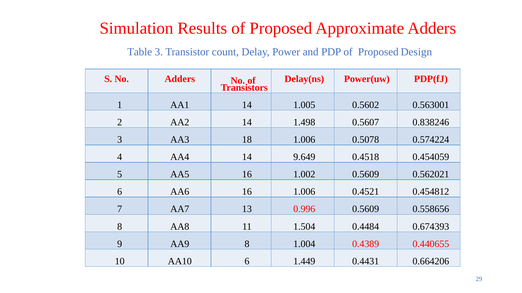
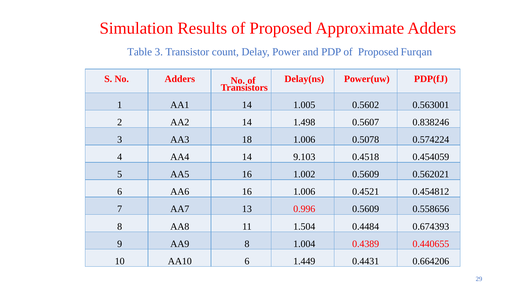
Design: Design -> Furqan (416, 52)
9.649: 9.649 -> 9.103 (304, 157)
